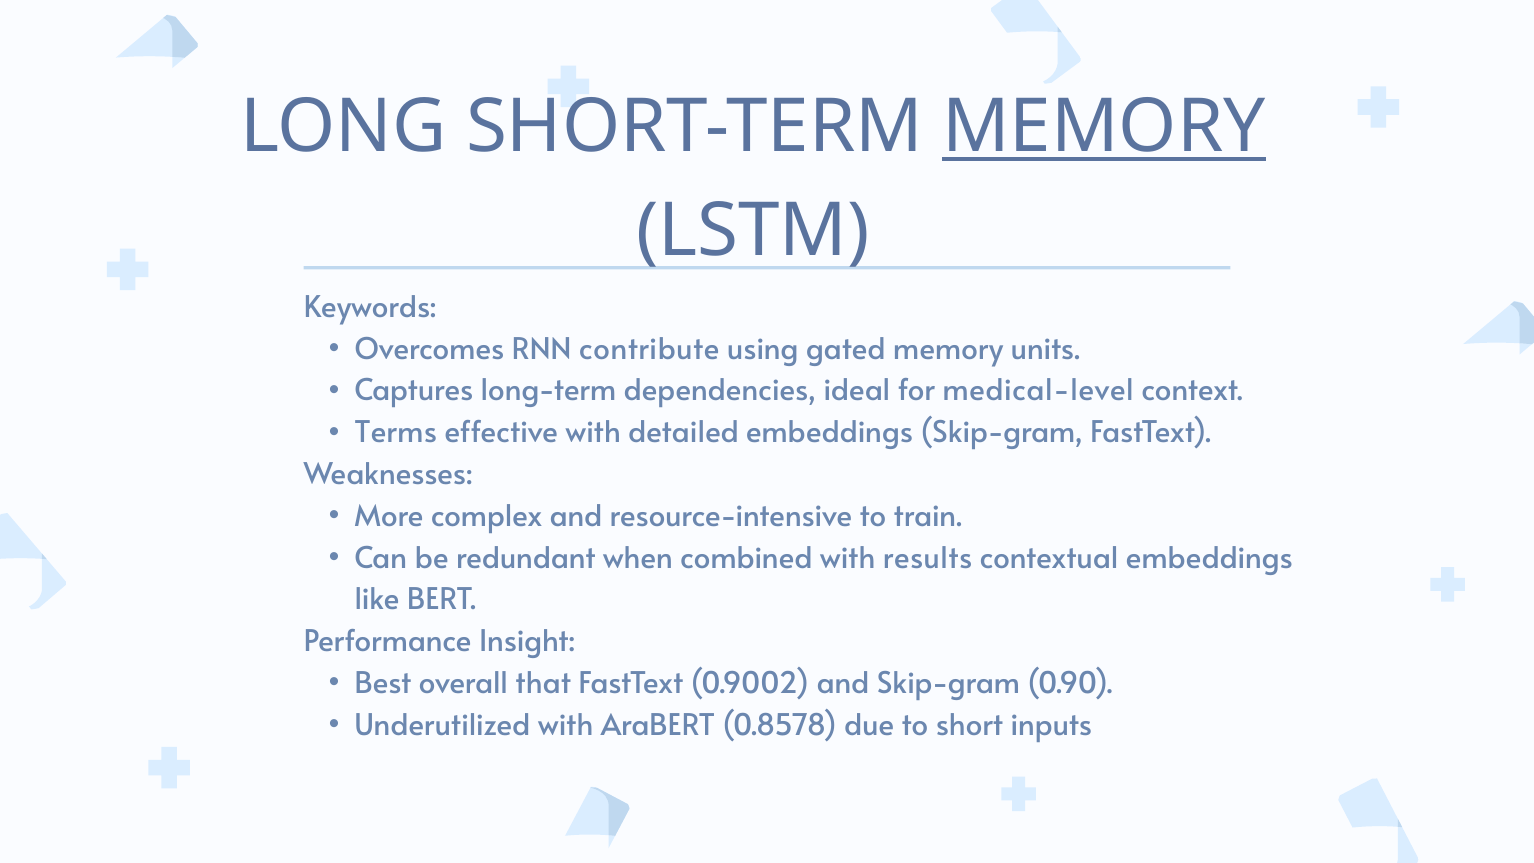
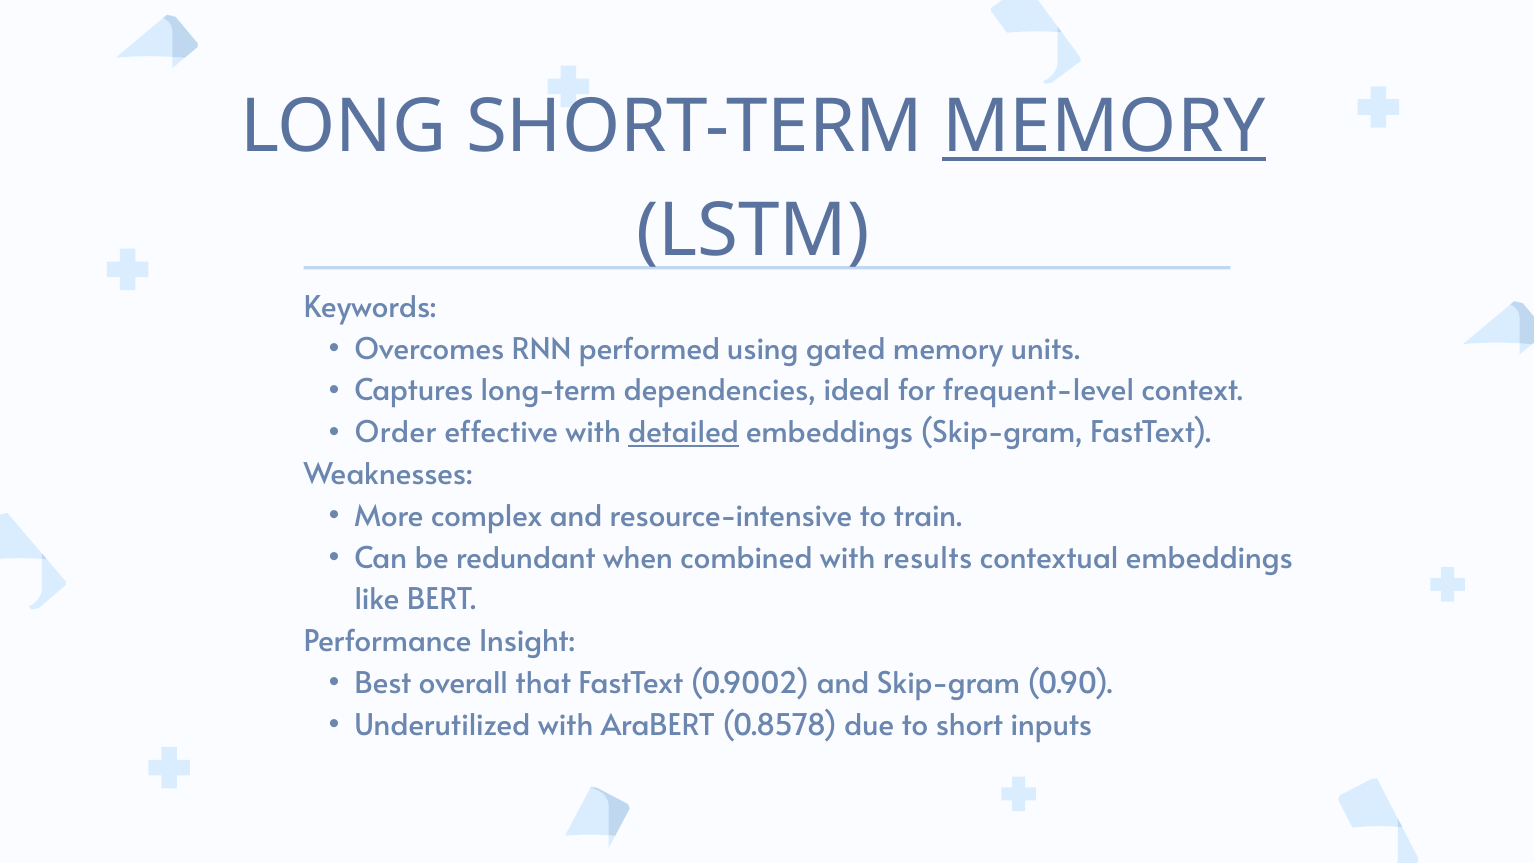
contribute: contribute -> performed (649, 349)
medical-level: medical-level -> frequent-level (1038, 391)
Terms: Terms -> Order (396, 433)
detailed underline: none -> present (684, 433)
